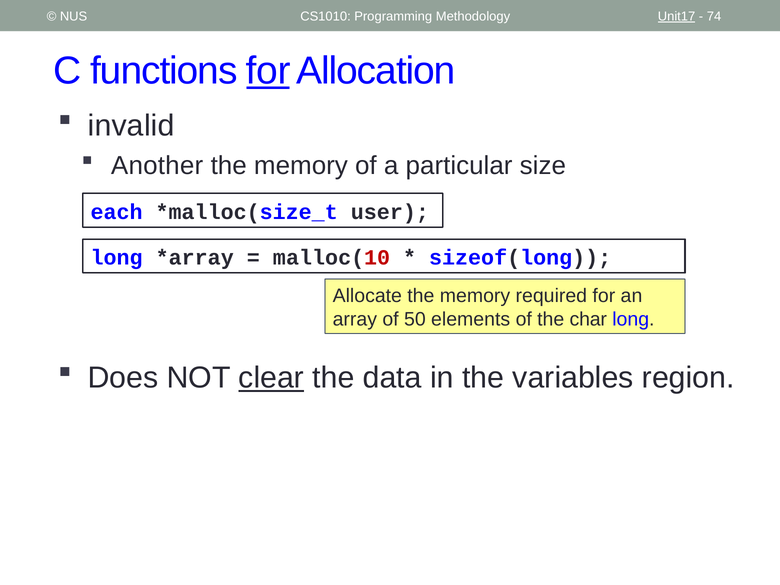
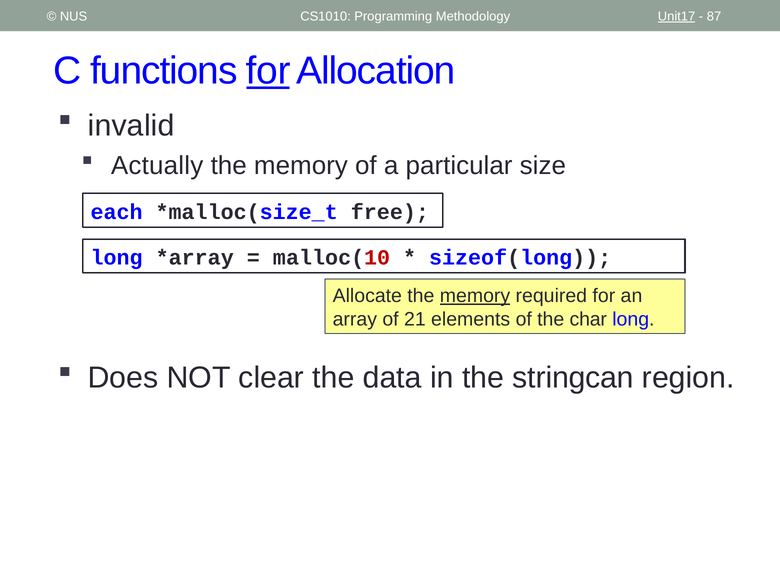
74: 74 -> 87 (714, 16)
Another: Another -> Actually (157, 166)
user: user -> free (390, 212)
memory underline: none -> present (475, 296)
50: 50 -> 21 (415, 319)
clear underline: present -> none (271, 378)
variables: variables -> stringcan (573, 378)
